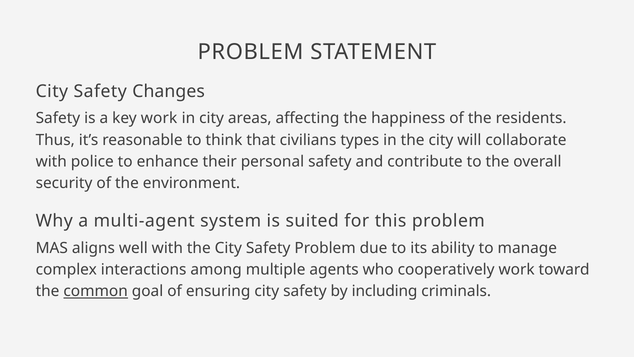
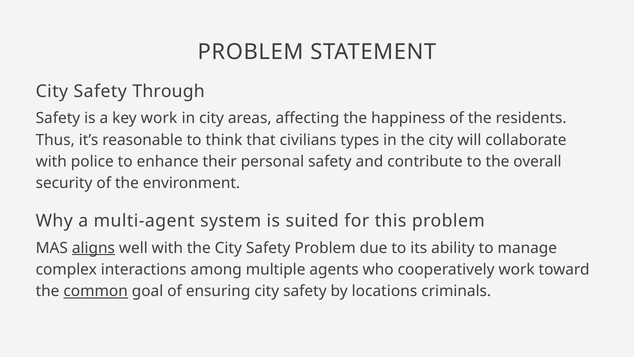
Changes: Changes -> Through (169, 91)
aligns underline: none -> present (93, 248)
including: including -> locations (384, 291)
